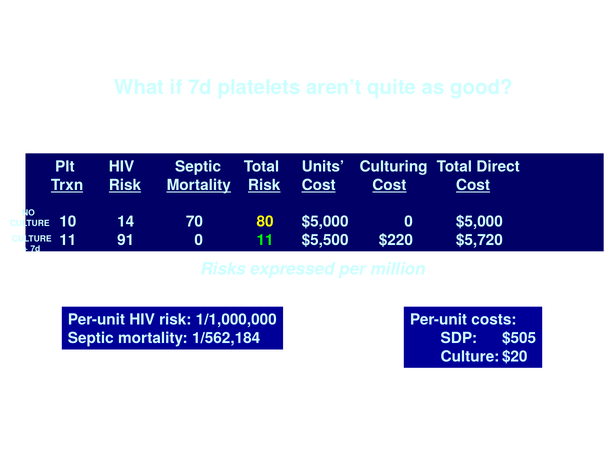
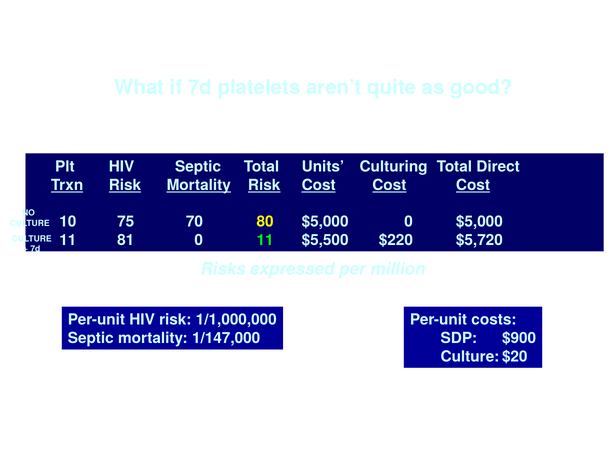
14: 14 -> 75 (126, 222)
91: 91 -> 81 (126, 240)
1/562,184: 1/562,184 -> 1/147,000 (226, 339)
$505: $505 -> $900 (519, 339)
